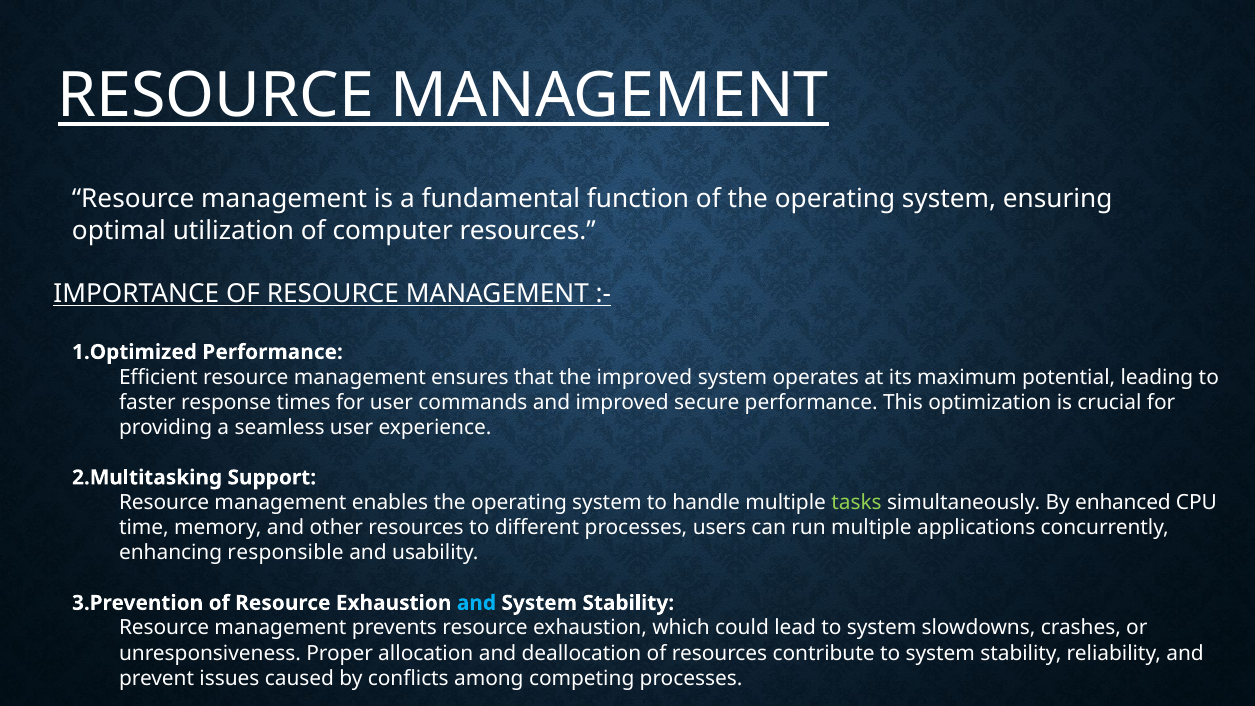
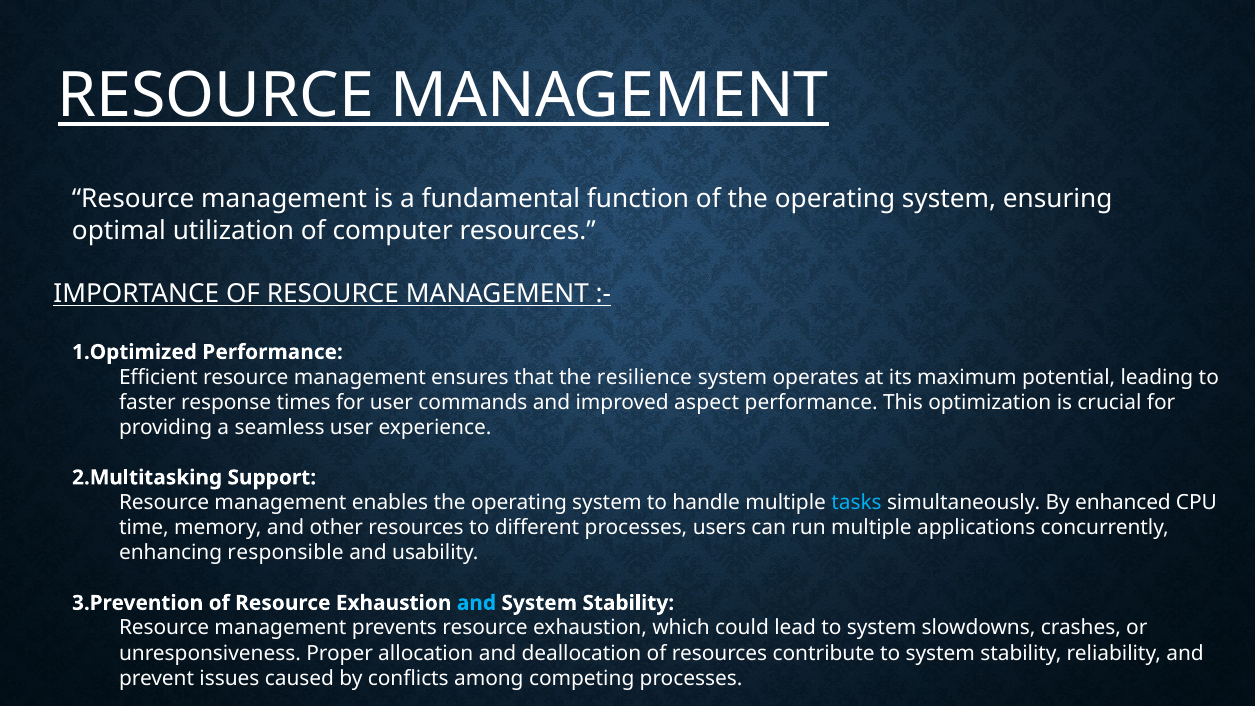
the improved: improved -> resilience (644, 377)
secure: secure -> aspect (707, 402)
tasks colour: light green -> light blue (856, 503)
